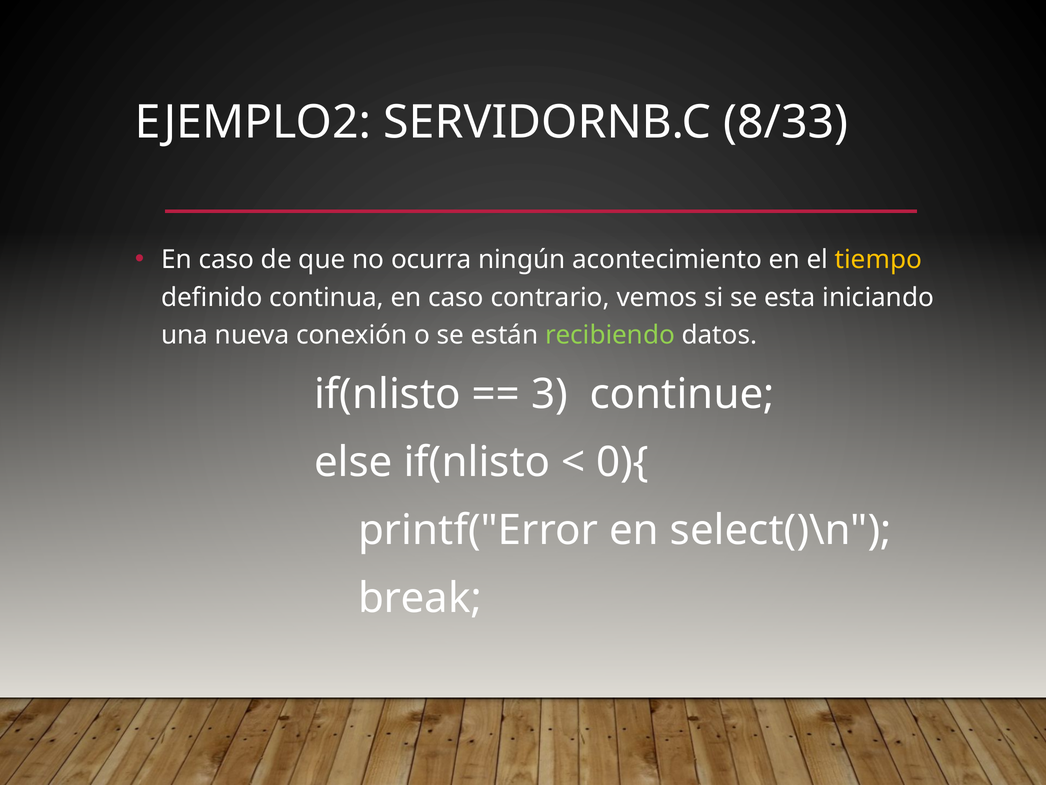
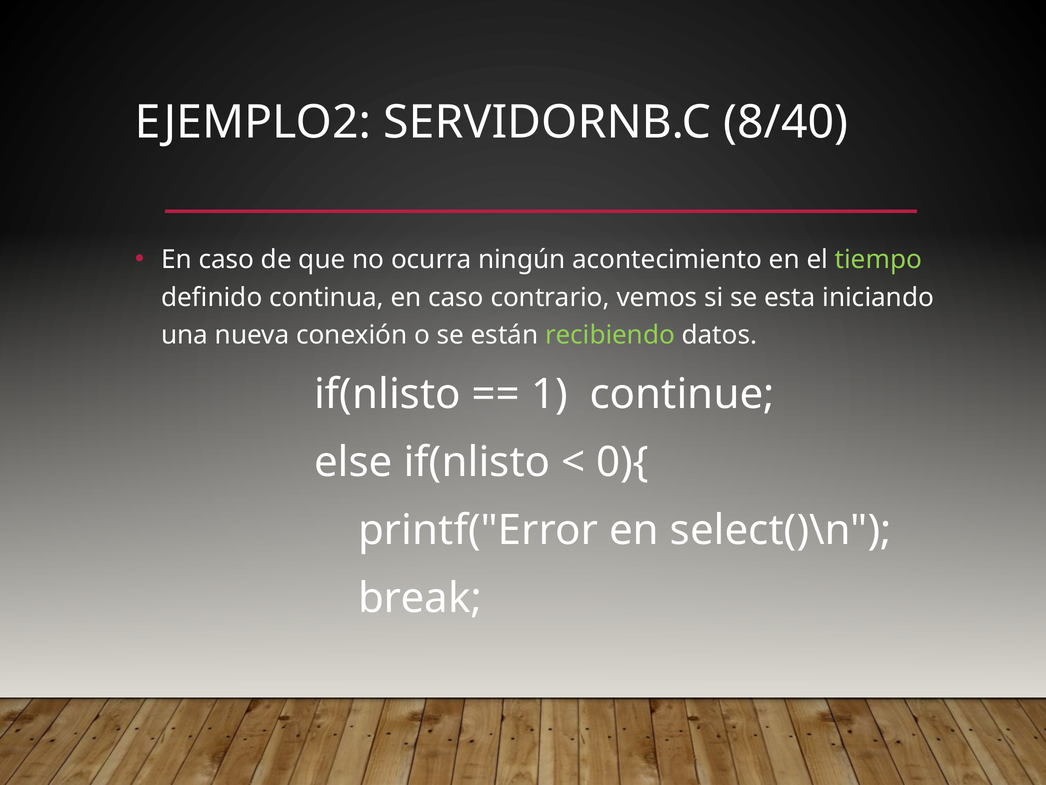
8/33: 8/33 -> 8/40 (786, 122)
tiempo colour: yellow -> light green (878, 260)
3: 3 -> 1 (549, 394)
